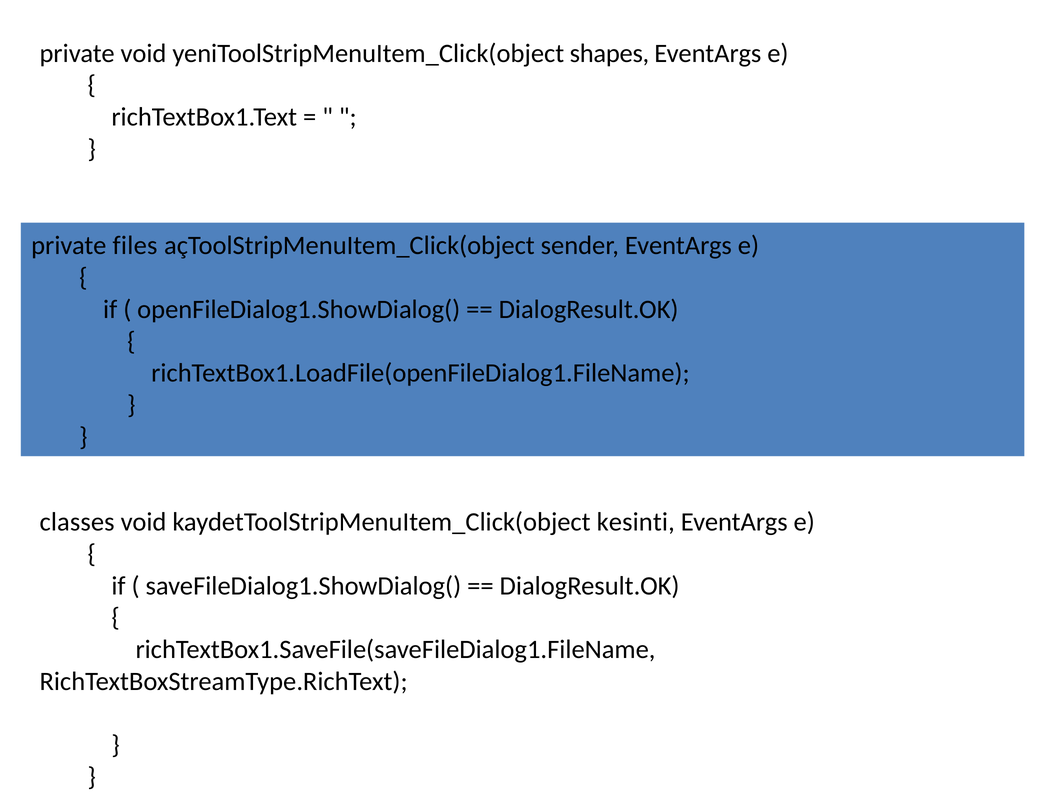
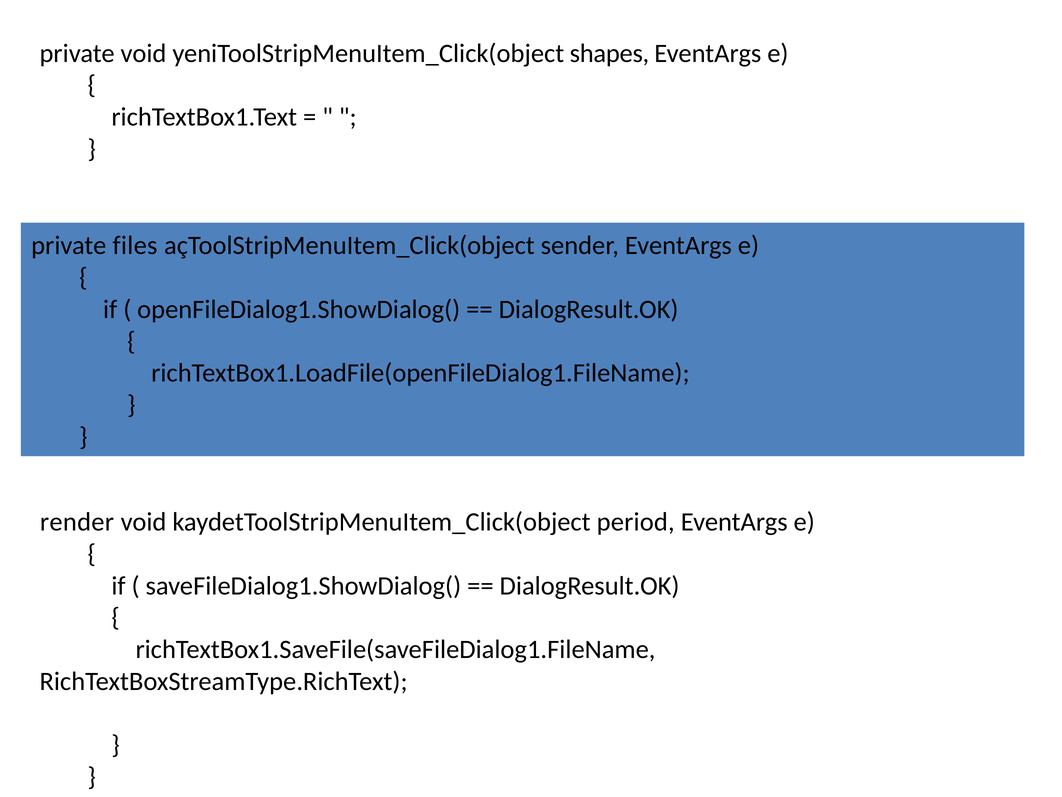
classes: classes -> render (77, 522)
kesinti: kesinti -> period (636, 522)
